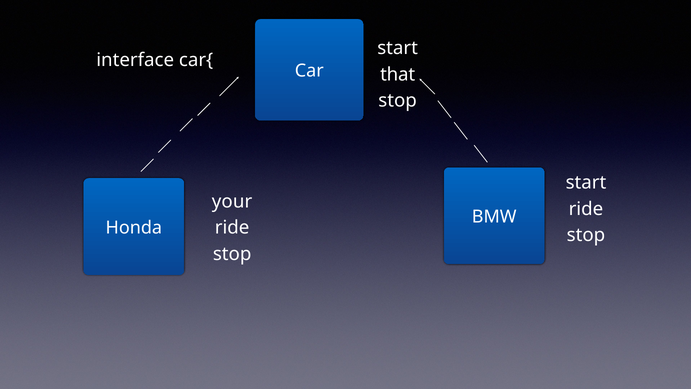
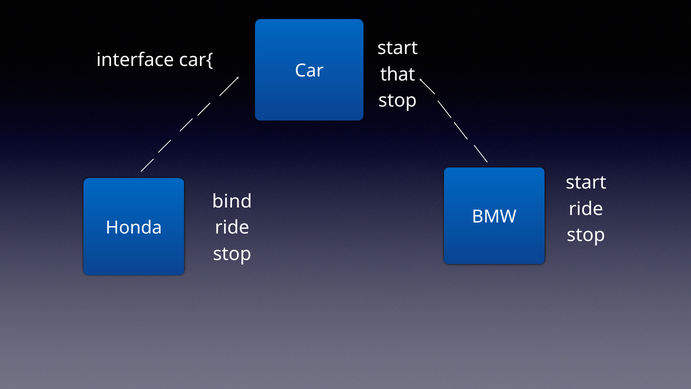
your: your -> bind (232, 201)
